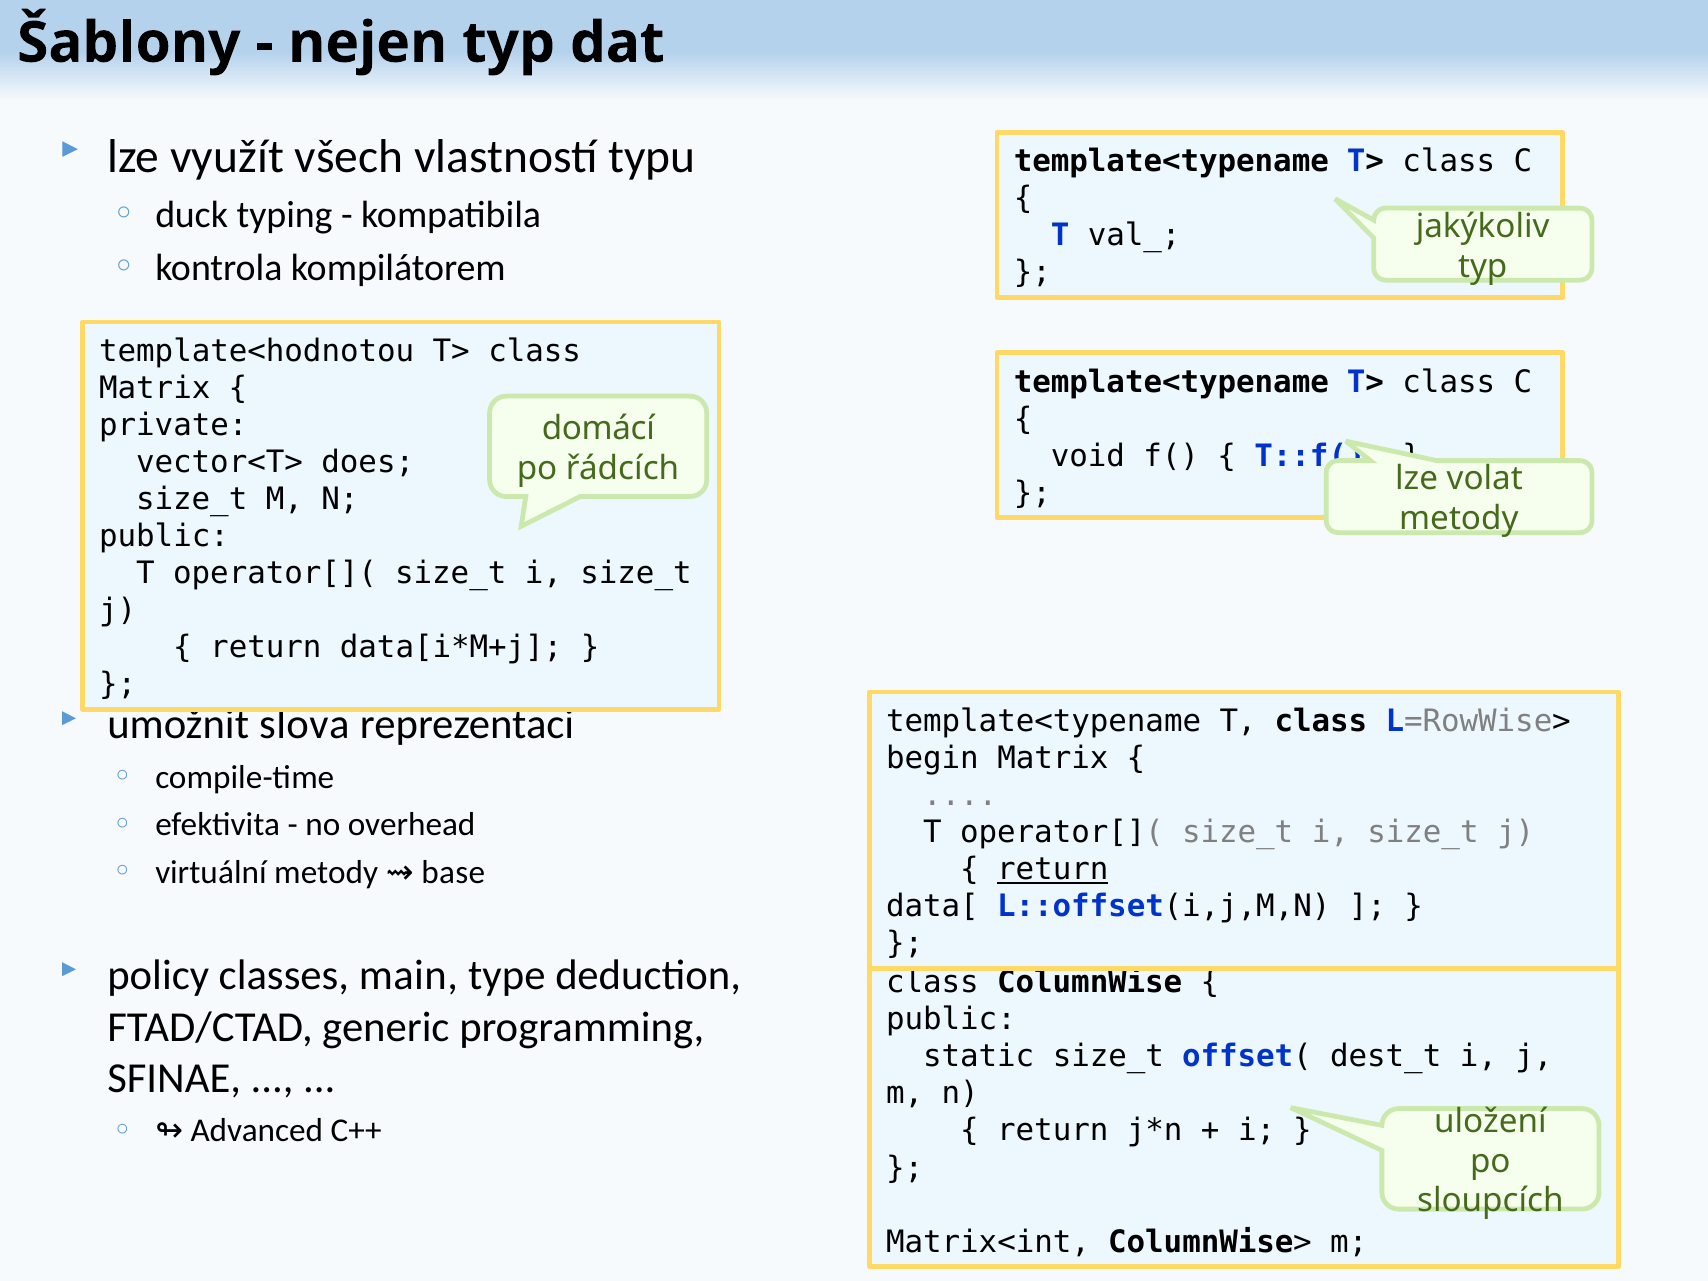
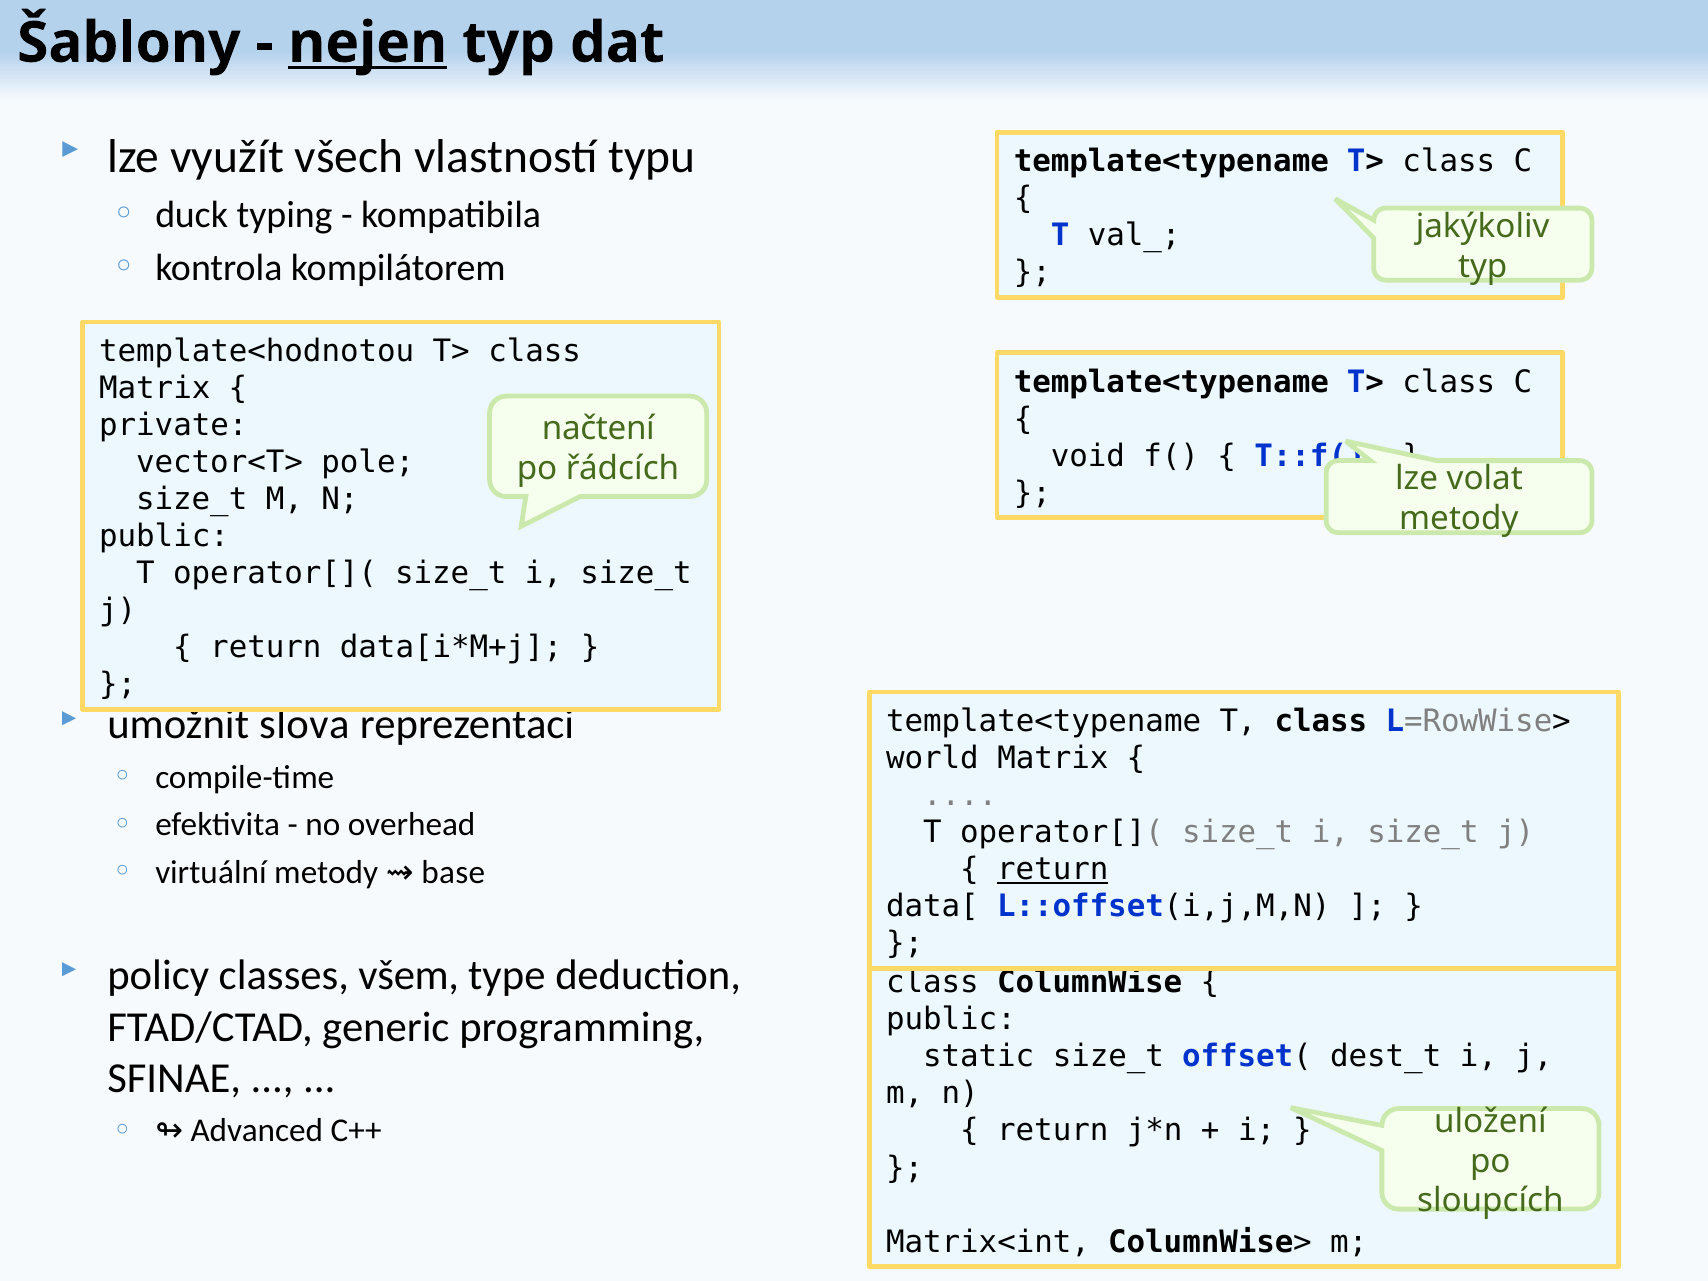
nejen underline: none -> present (368, 43)
domácí: domácí -> načtení (598, 429)
does: does -> pole (368, 462)
begin: begin -> world (932, 758)
main: main -> všem (409, 976)
